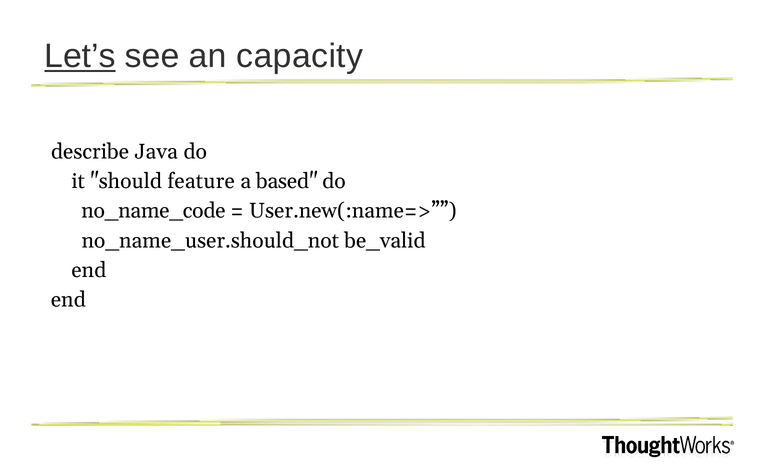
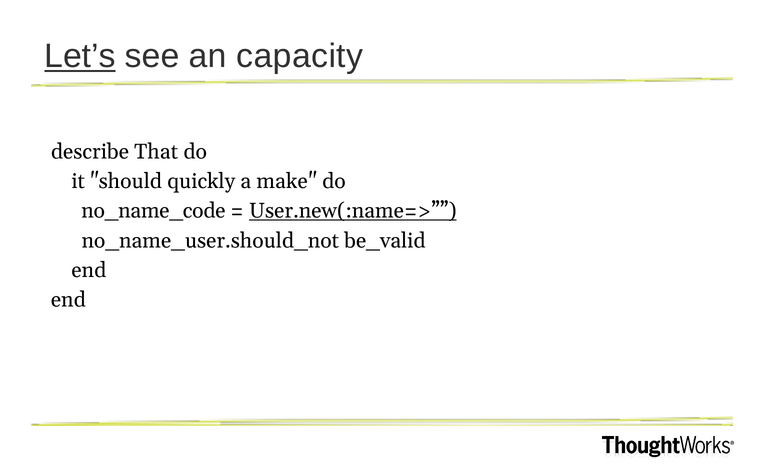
Java: Java -> That (156, 152)
feature: feature -> quickly (201, 181)
based: based -> make (287, 181)
User.new(:name=> underline: none -> present (353, 211)
